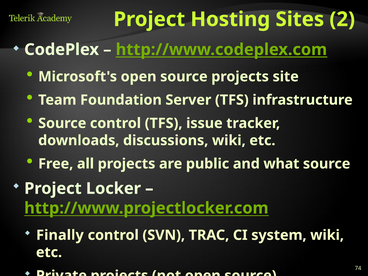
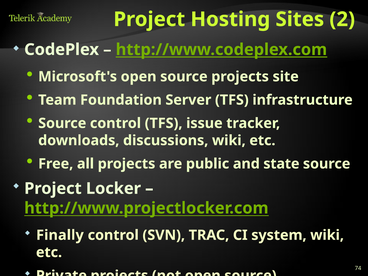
what: what -> state (281, 164)
